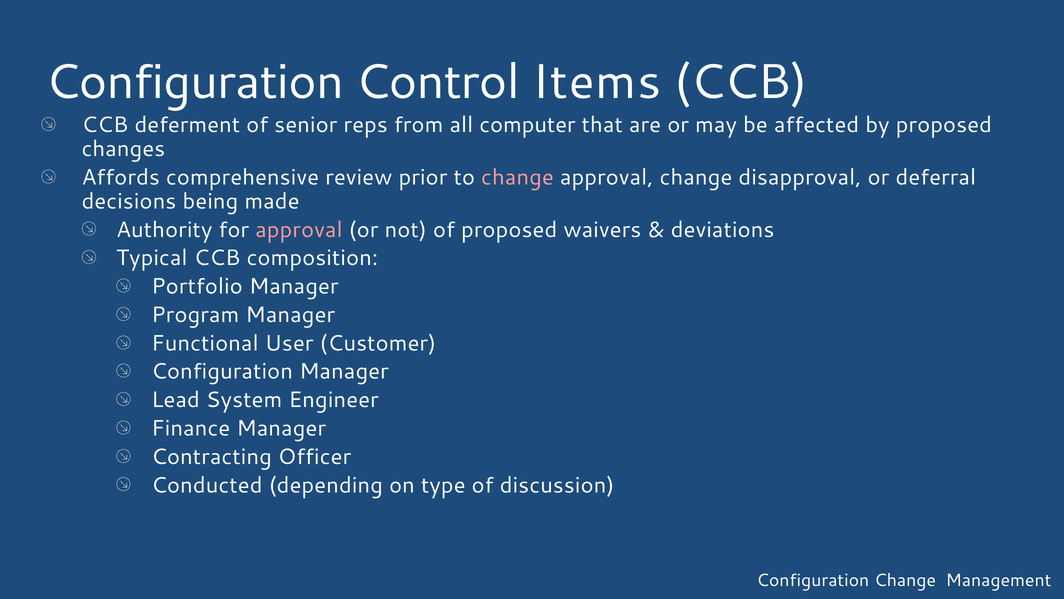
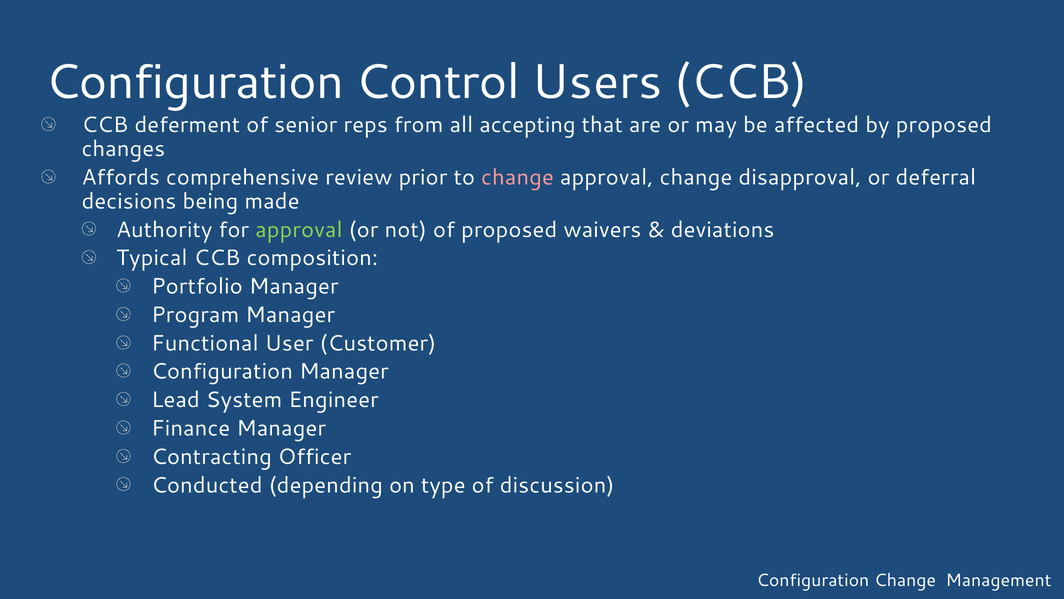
Items: Items -> Users (597, 82)
computer: computer -> accepting (528, 125)
approval colour: pink -> light green (299, 230)
